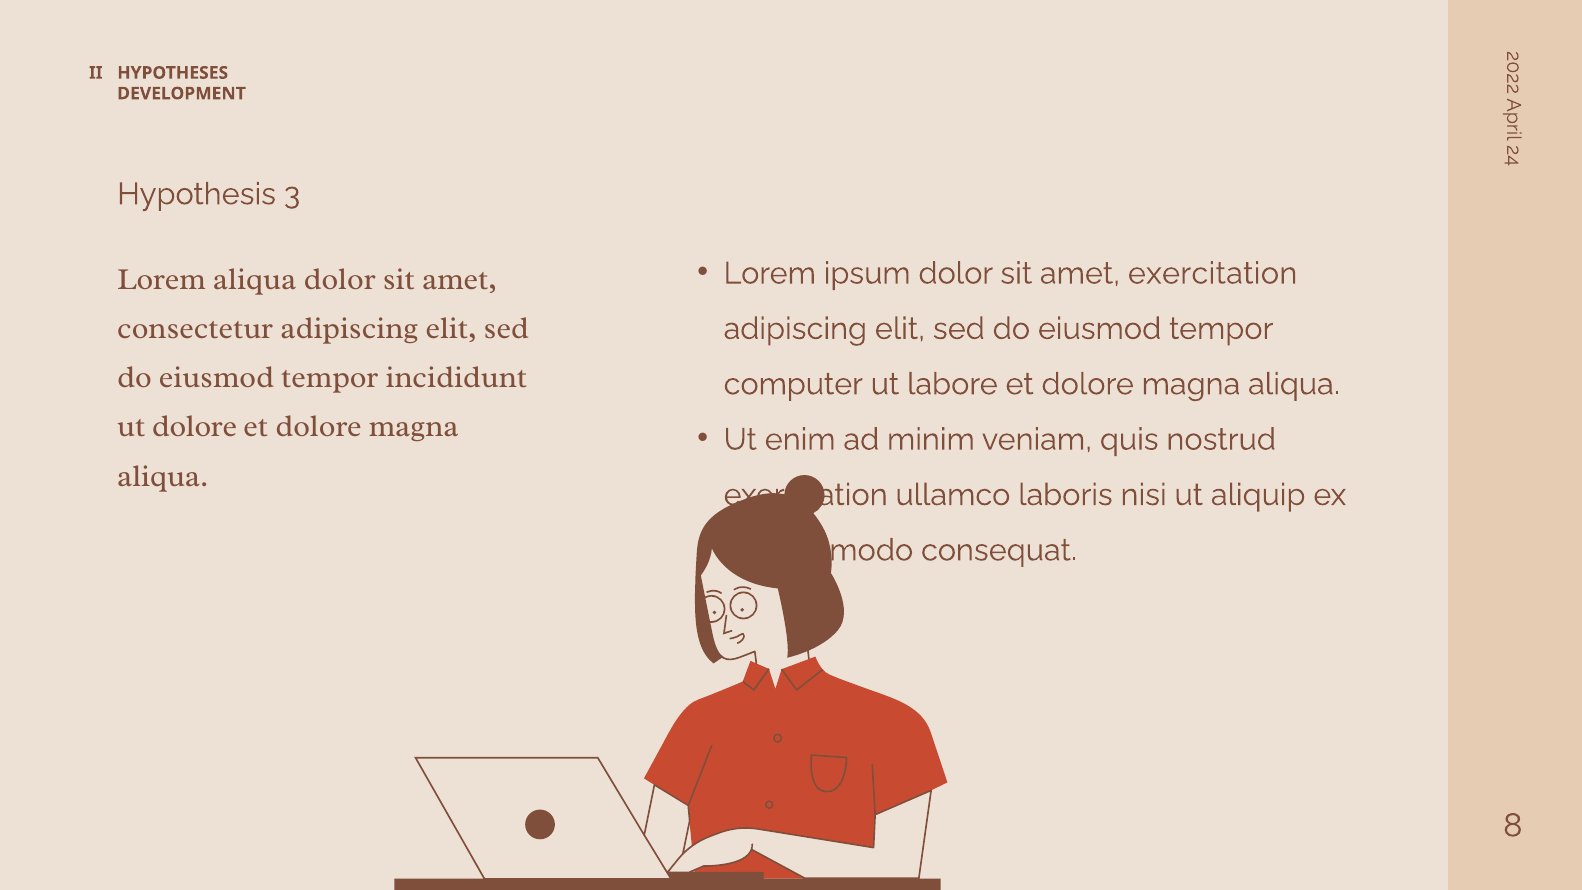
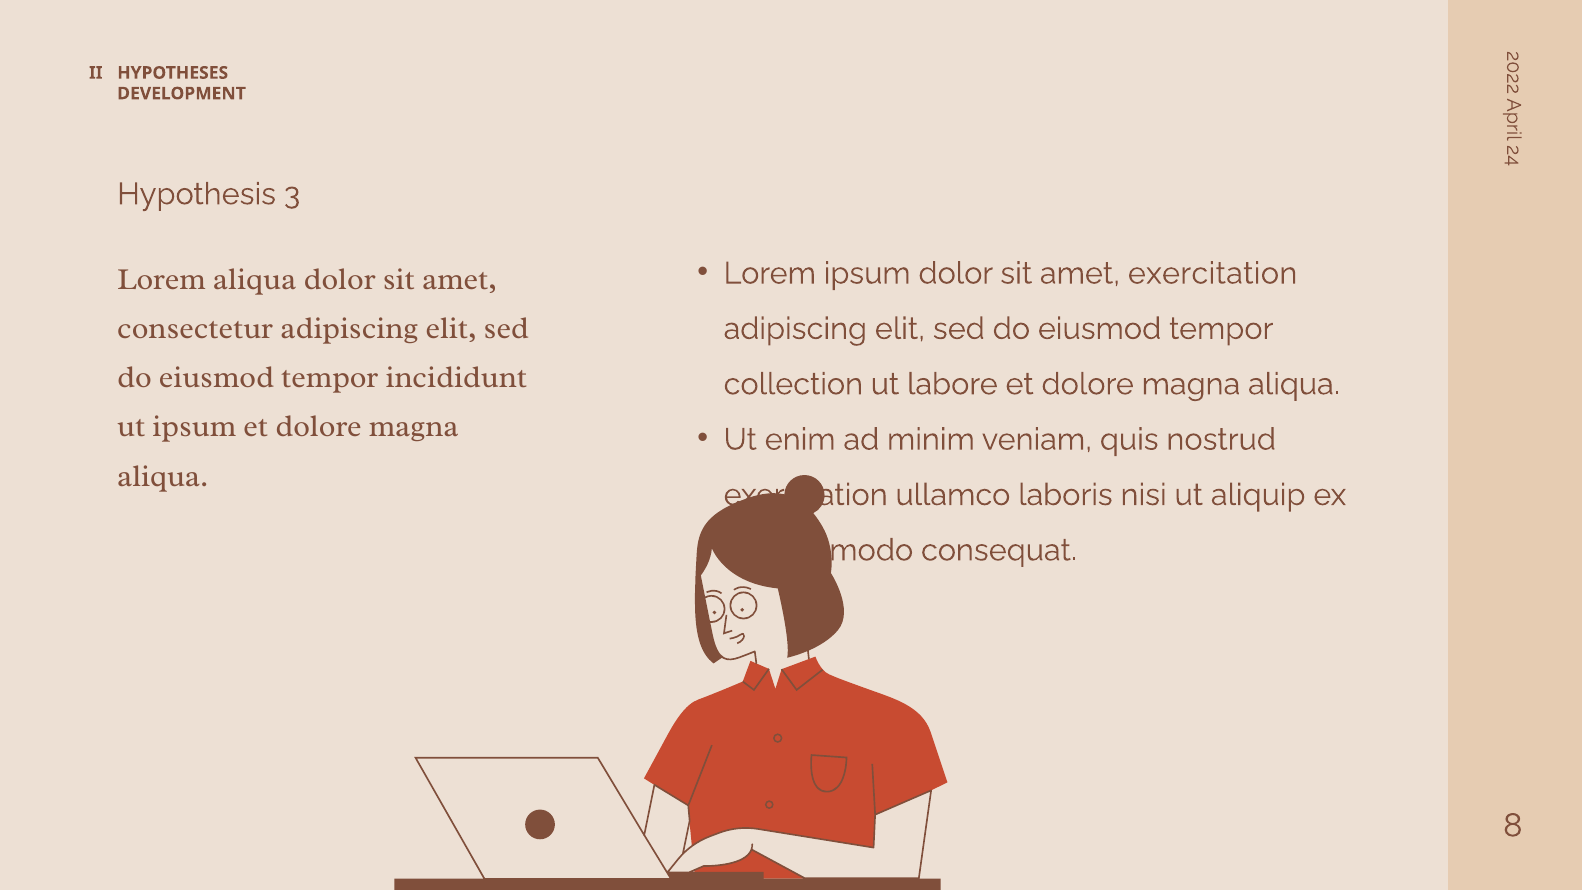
computer: computer -> collection (793, 384)
ut dolore: dolore -> ipsum (194, 427)
